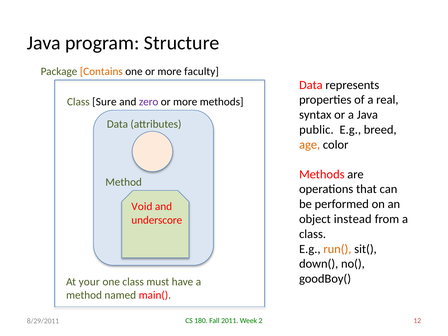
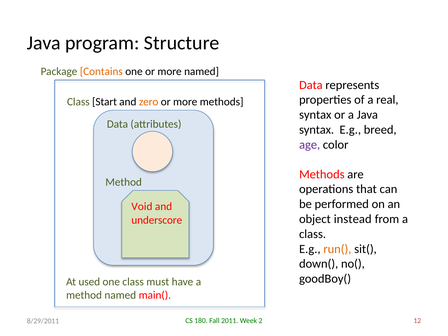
more faculty: faculty -> named (202, 72)
Sure: Sure -> Start (105, 102)
zero colour: purple -> orange (149, 102)
public: public -> syntax (317, 130)
age colour: orange -> purple (310, 145)
your: your -> used (89, 282)
